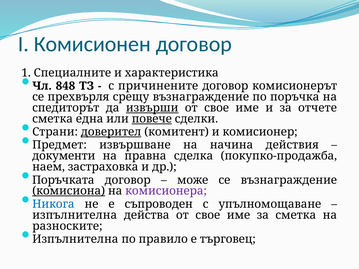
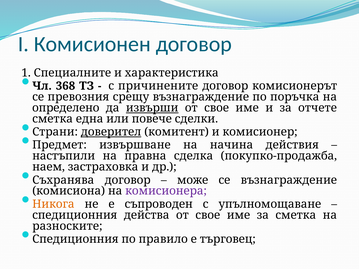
848: 848 -> 368 (65, 86)
прехвърля: прехвърля -> превозния (78, 97)
спедиторът: спедиторът -> определено (66, 108)
повече underline: present -> none (152, 119)
документи: документи -> настъпили (64, 156)
Поръчката: Поръчката -> Съхранява (63, 180)
комисиона underline: present -> none (69, 191)
Никога colour: blue -> orange (53, 204)
изпълнителна: изпълнителна -> спедиционния (75, 215)
Изпълнителна: Изпълнителна -> Спедиционния (75, 239)
